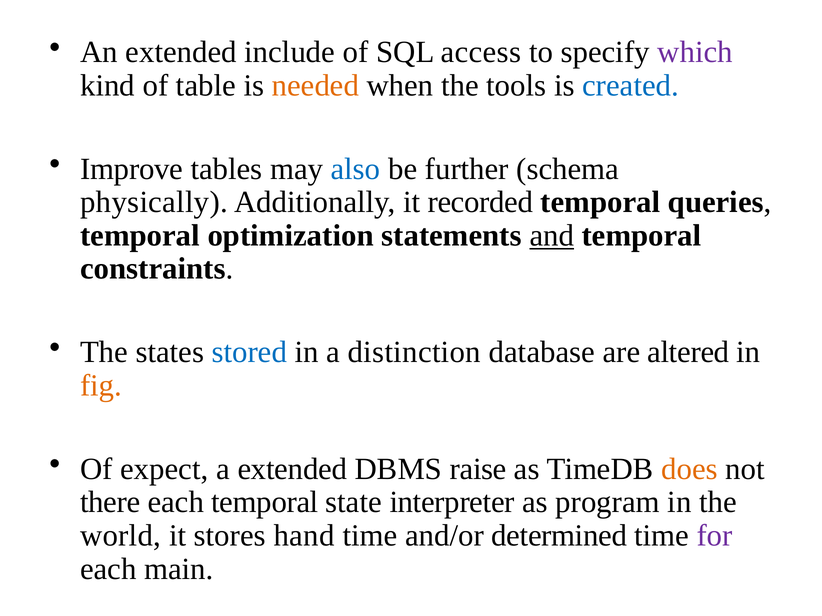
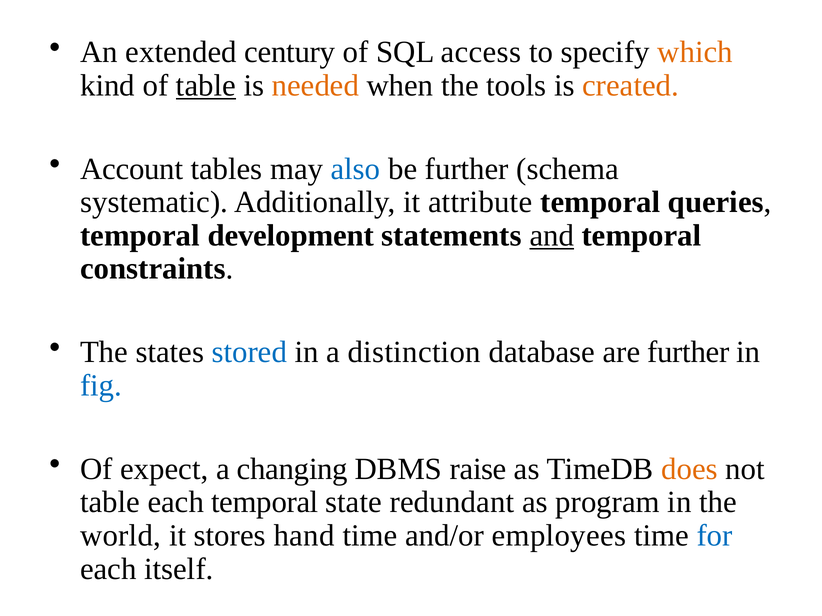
include: include -> century (290, 52)
which colour: purple -> orange (695, 52)
table underline: none -> present (206, 86)
created colour: blue -> orange (631, 86)
Improve: Improve -> Account (132, 169)
physically: physically -> systematic (154, 202)
recorded: recorded -> attribute (480, 202)
optimization: optimization -> development (291, 236)
are altered: altered -> further (688, 353)
fig colour: orange -> blue (101, 386)
a extended: extended -> changing (292, 469)
there: there -> table (110, 503)
interpreter: interpreter -> redundant (452, 503)
determined: determined -> employees (559, 536)
for colour: purple -> blue (715, 536)
main: main -> itself (179, 569)
